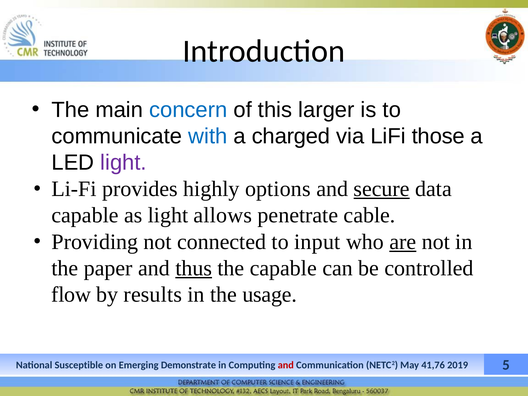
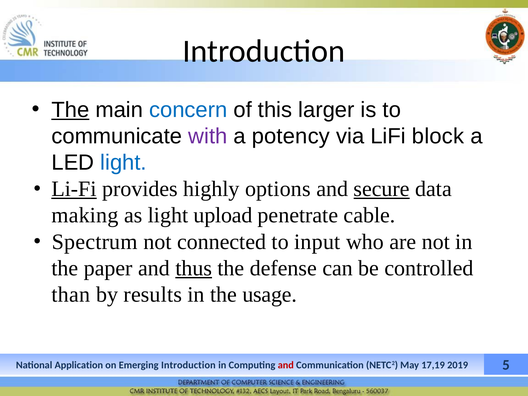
The underline: none -> present (70, 110)
with colour: blue -> purple (208, 136)
charged: charged -> potency (291, 136)
those: those -> block (438, 136)
light colour: purple -> blue (124, 163)
Li-Fi underline: none -> present (74, 189)
capable: capable -> making (85, 215)
allows: allows -> upload (223, 215)
Providing: Providing -> Spectrum (95, 242)
are underline: present -> none (403, 242)
the capable: capable -> defense (283, 268)
flow: flow -> than (71, 295)
Susceptible: Susceptible -> Application (79, 365)
Emerging Demonstrate: Demonstrate -> Introduction (188, 365)
41,76: 41,76 -> 17,19 (433, 365)
